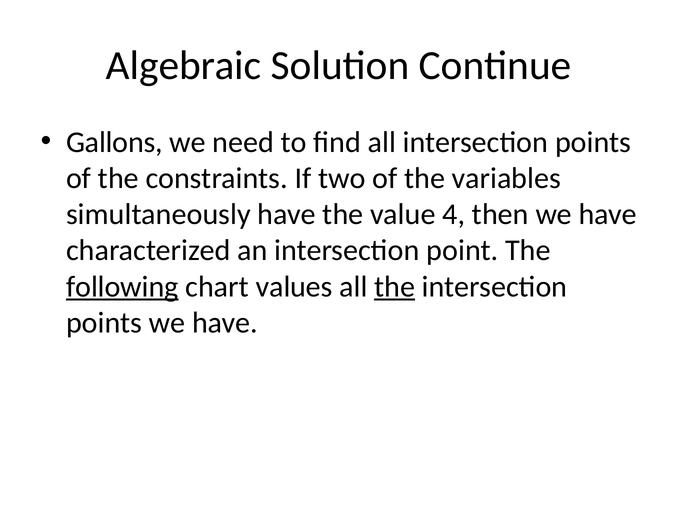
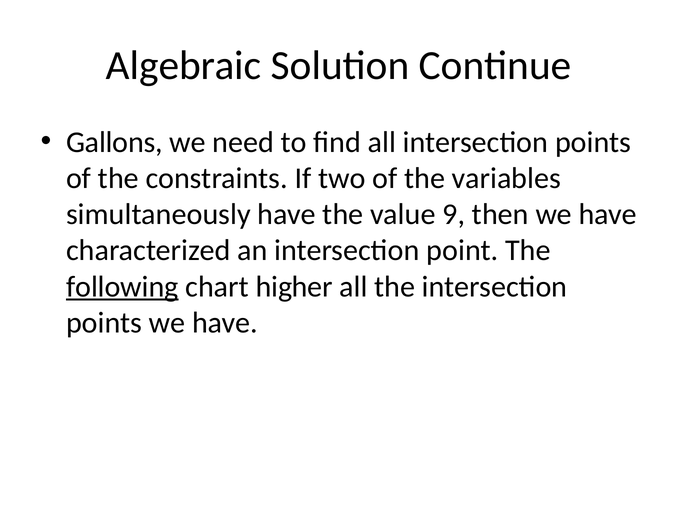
4: 4 -> 9 (454, 215)
values: values -> higher (294, 287)
the underline: present -> none (395, 287)
